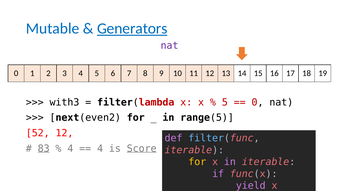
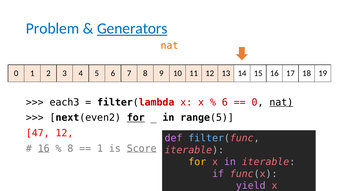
Mutable: Mutable -> Problem (53, 28)
nat colour: purple -> orange (170, 46)
with3: with3 -> each3 (64, 102)
5: 5 -> 6 (225, 102)
nat underline: none -> present (281, 102)
for underline: none -> present (136, 118)
52: 52 -> 47 (38, 133)
83: 83 -> 16 (44, 148)
4: 4 -> 8 (70, 148)
4: 4 -> 1 (100, 148)
